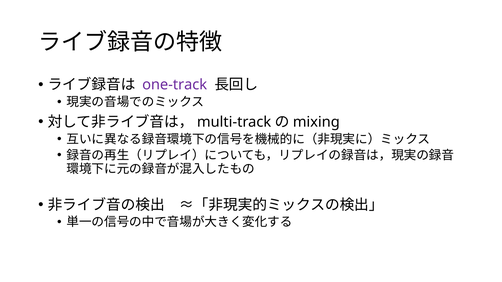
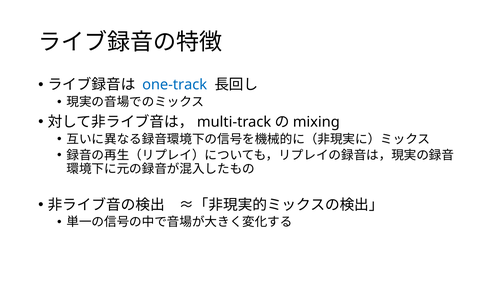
one-track colour: purple -> blue (175, 85)
